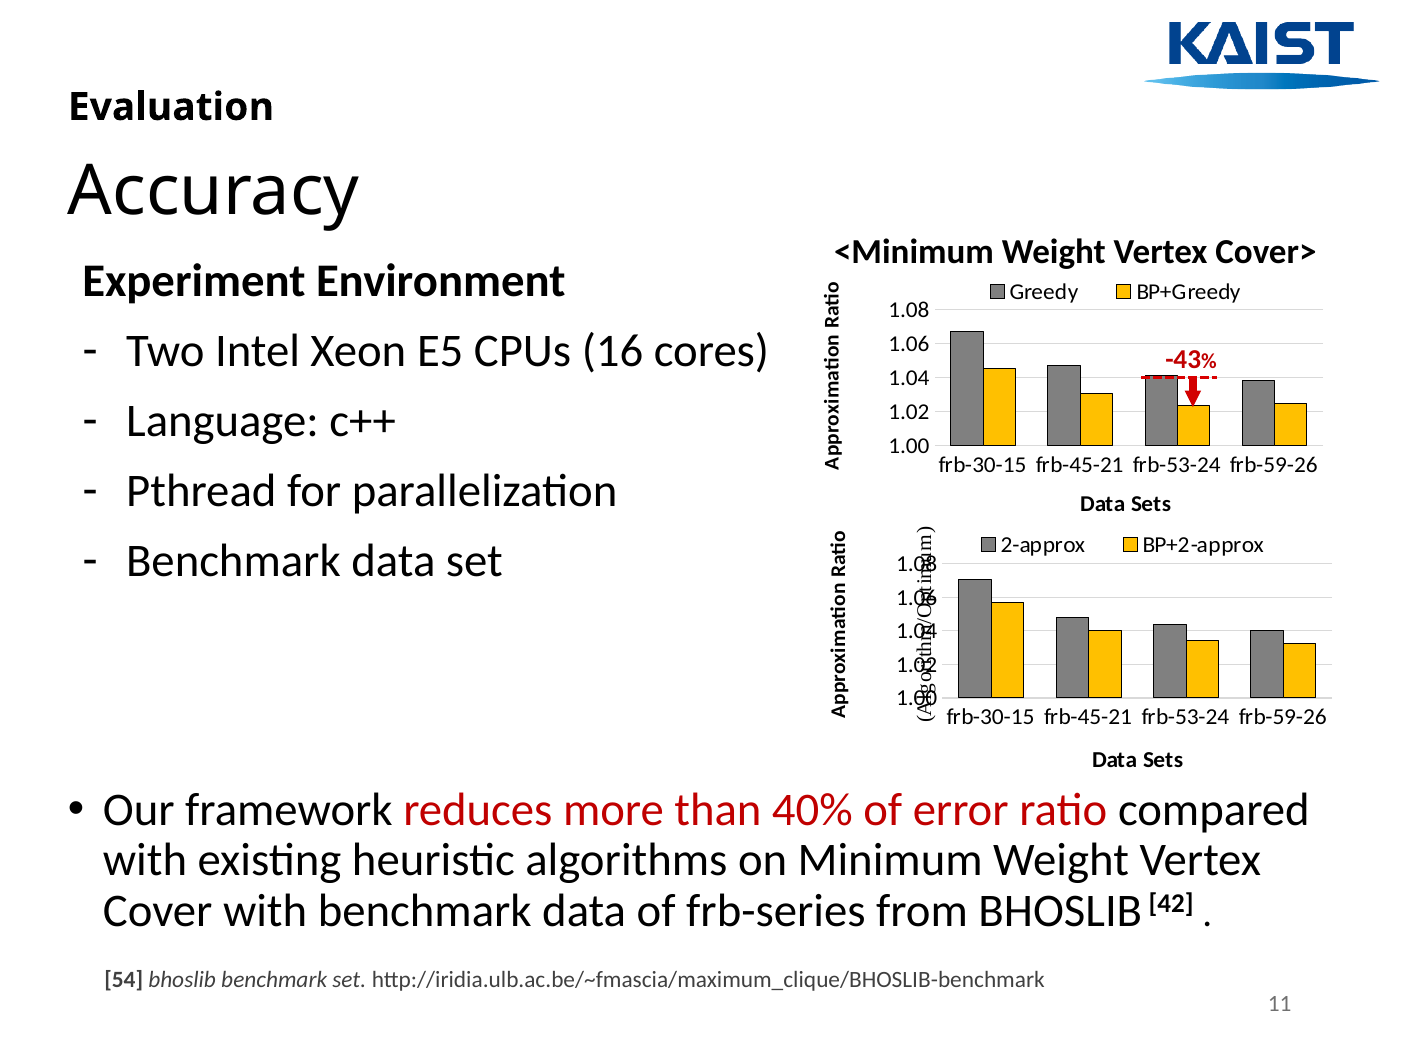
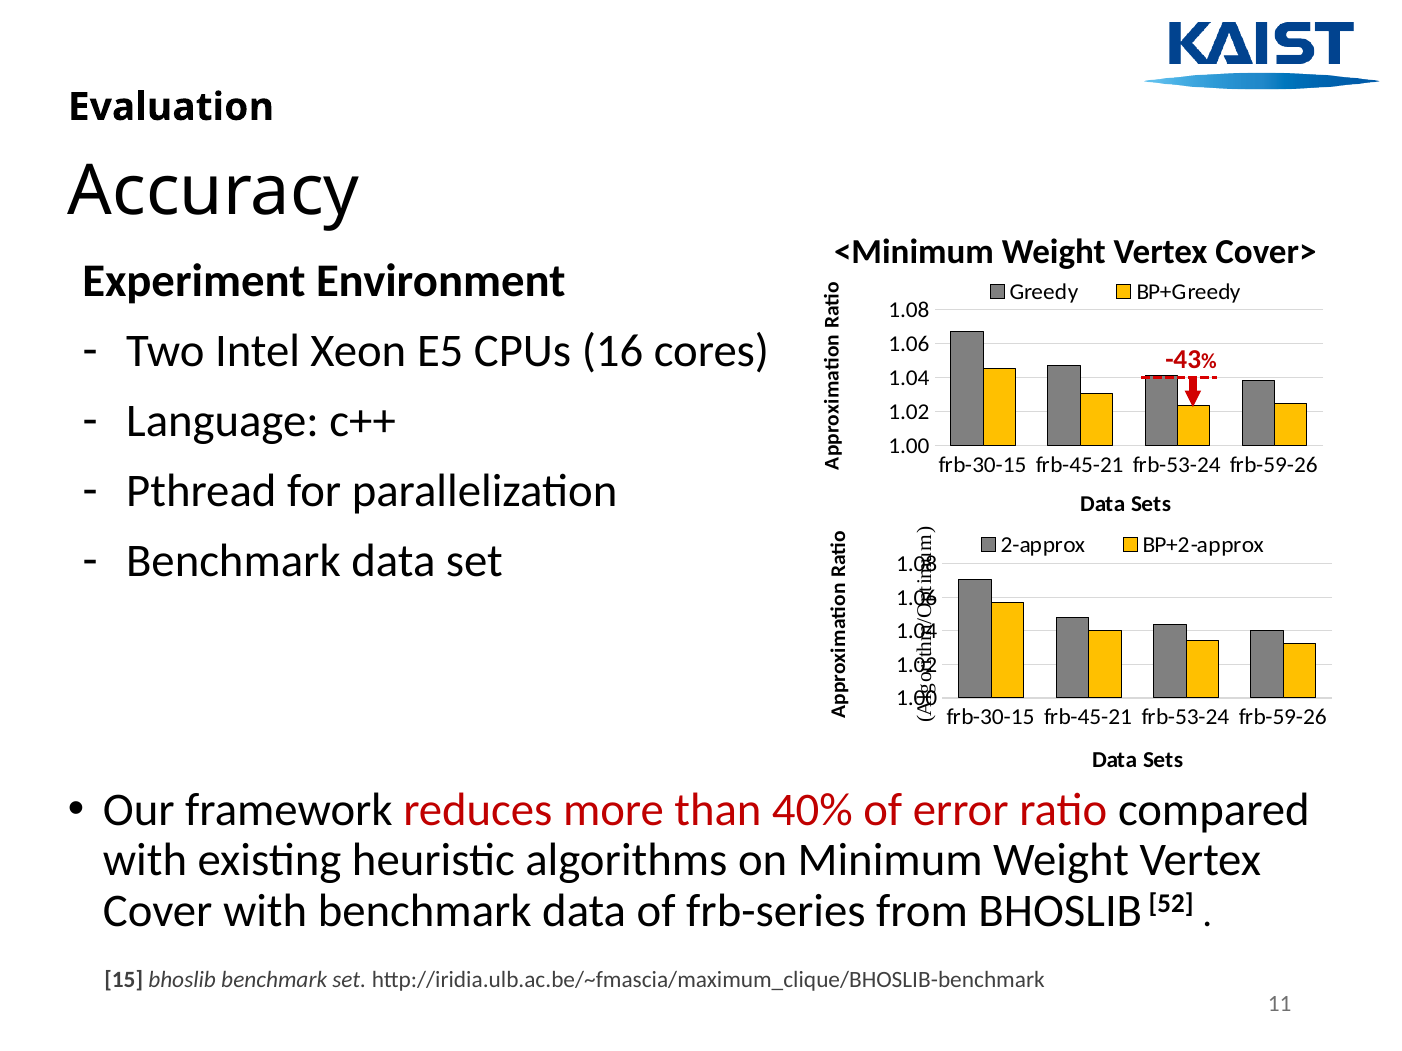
42: 42 -> 52 (1171, 904)
54: 54 -> 15 (124, 980)
